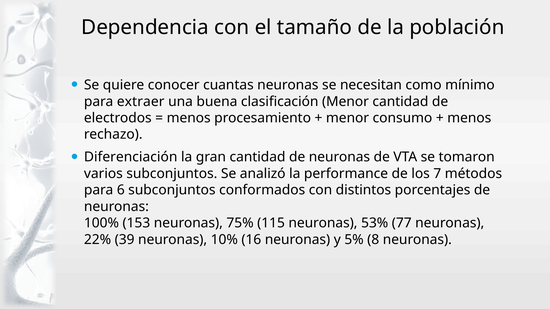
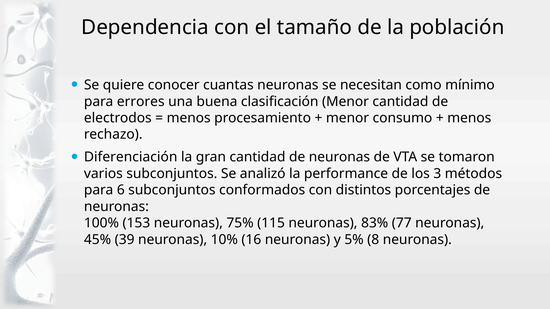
extraer: extraer -> errores (141, 102)
7: 7 -> 3 (437, 174)
53%: 53% -> 83% (375, 223)
22%: 22% -> 45% (98, 240)
